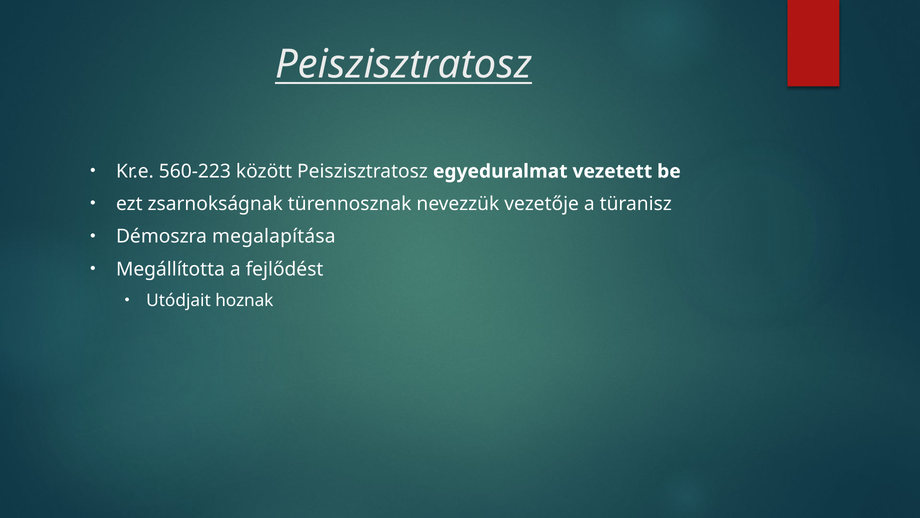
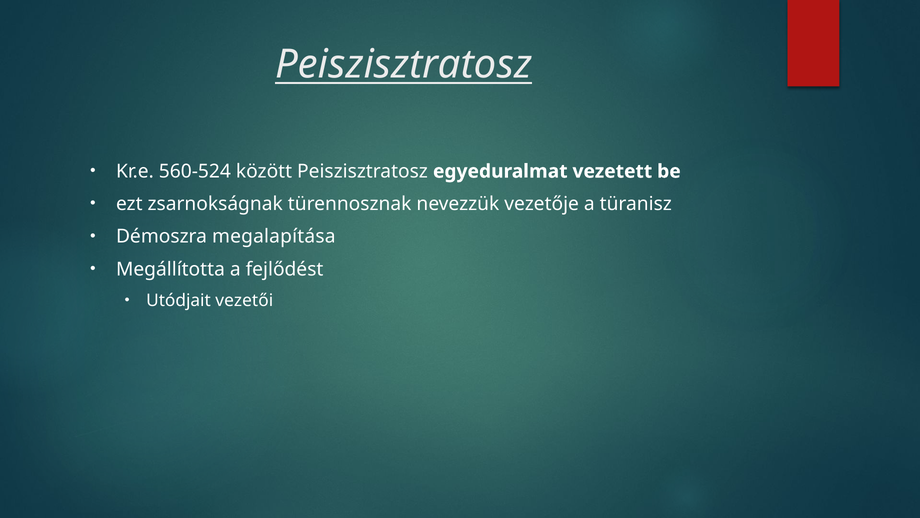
560-223: 560-223 -> 560-524 (195, 171)
hoznak: hoznak -> vezetői (244, 300)
